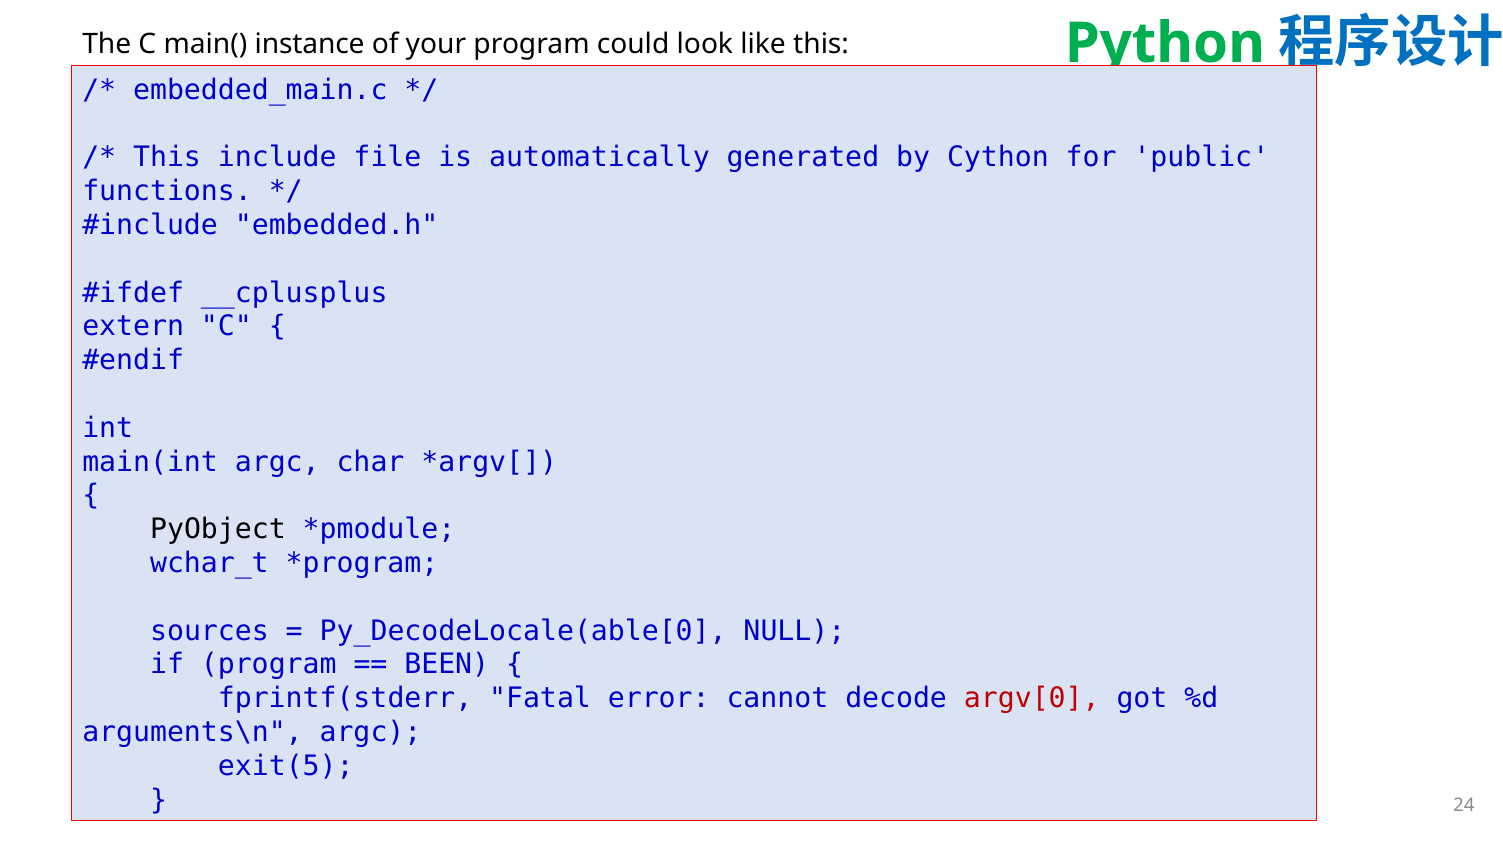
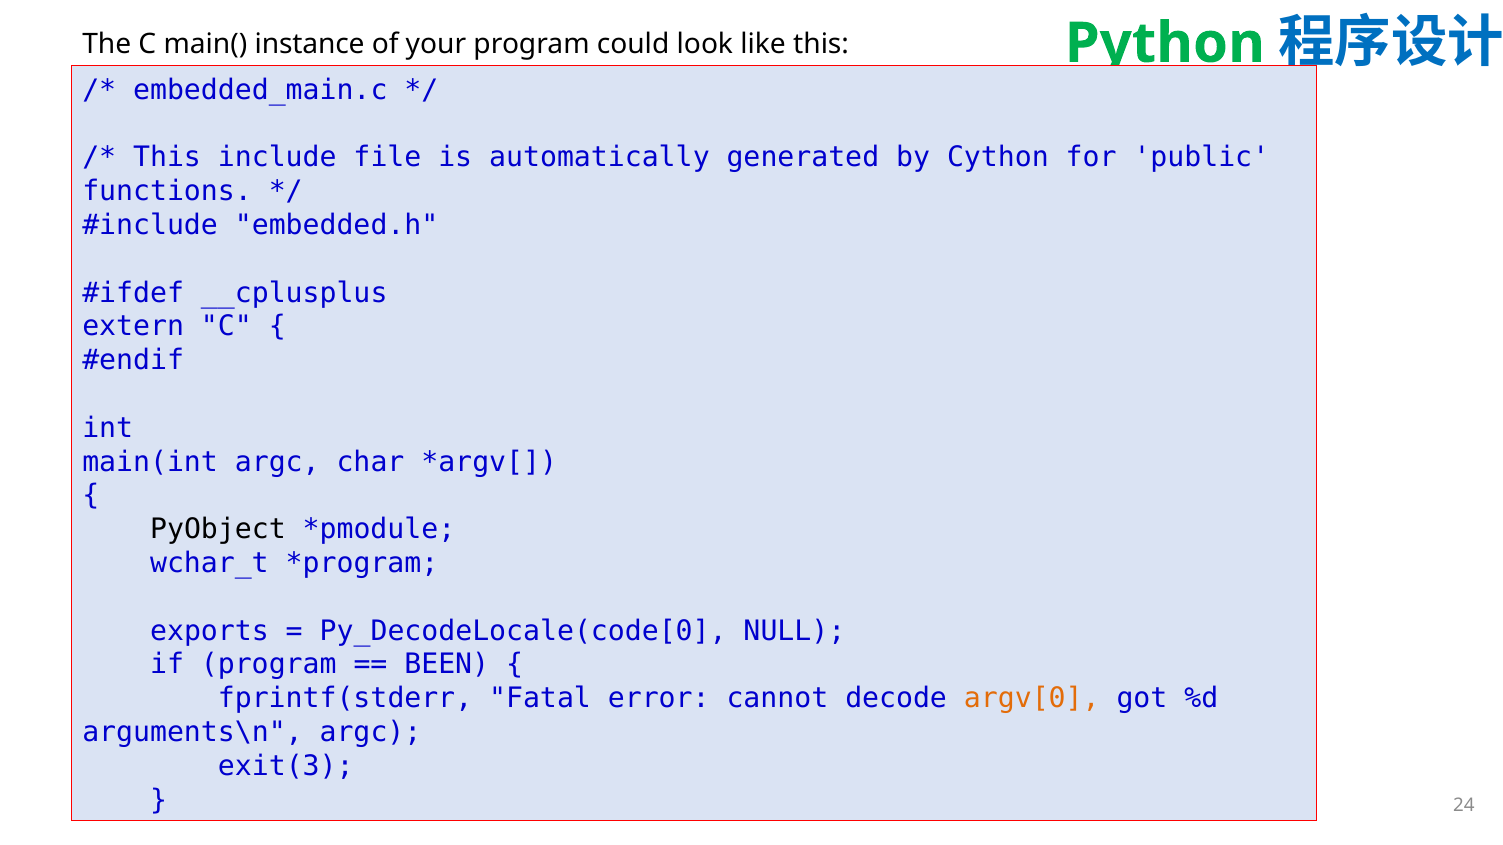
sources: sources -> exports (209, 631)
Py_DecodeLocale(able[0: Py_DecodeLocale(able[0 -> Py_DecodeLocale(code[0 (523, 631)
argv[0 colour: red -> orange (1032, 699)
exit(5: exit(5 -> exit(3 (286, 766)
